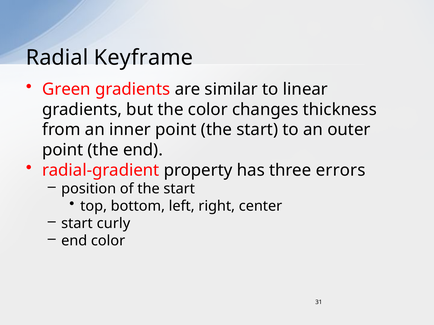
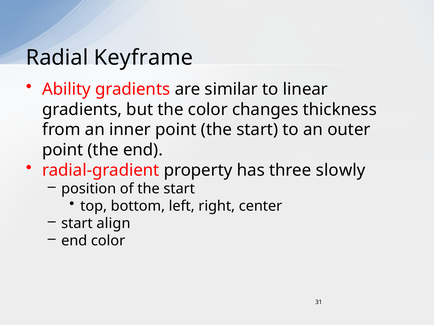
Green: Green -> Ability (66, 89)
errors: errors -> slowly (341, 170)
curly: curly -> align (113, 224)
